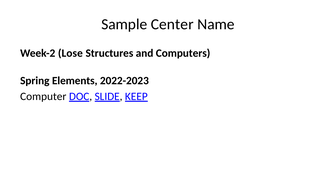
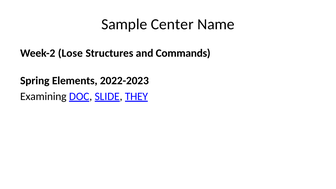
Computers: Computers -> Commands (183, 53)
Computer: Computer -> Examining (43, 96)
KEEP: KEEP -> THEY (136, 96)
